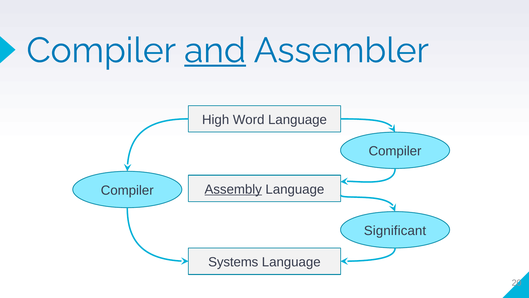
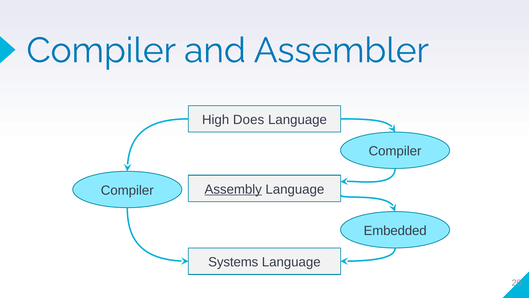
and underline: present -> none (215, 50)
Word: Word -> Does (249, 120)
Significant: Significant -> Embedded (395, 230)
